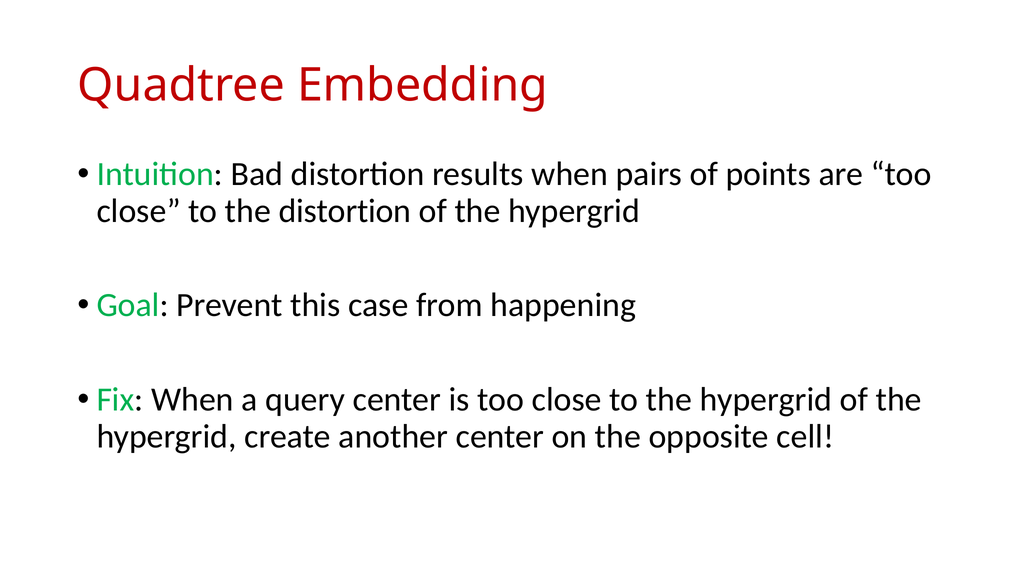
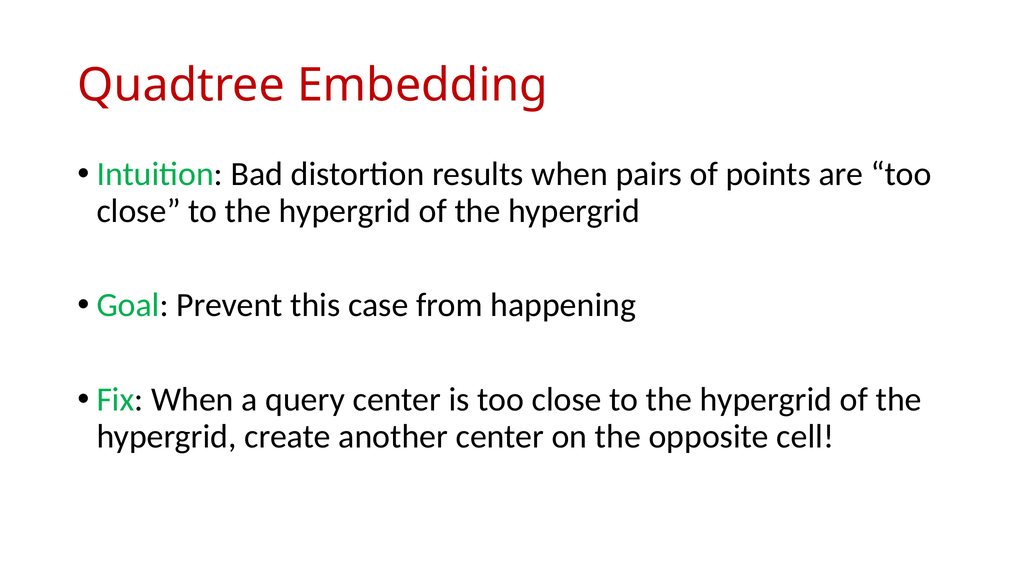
distortion: distortion -> hypergrid (345, 211)
